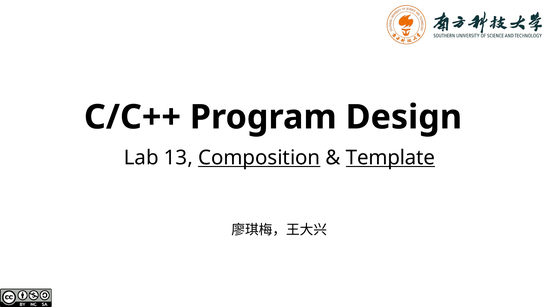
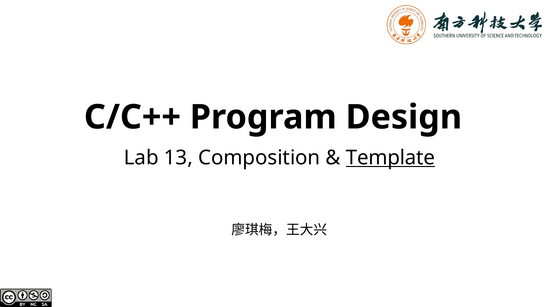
Composition underline: present -> none (259, 158)
